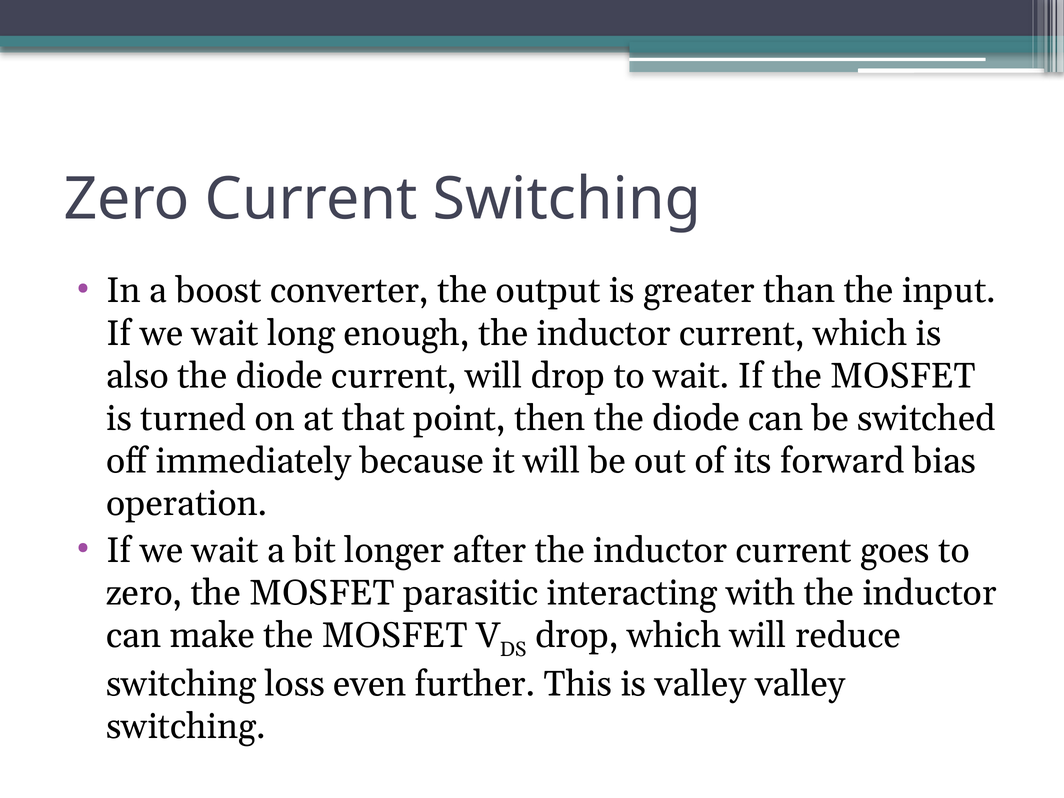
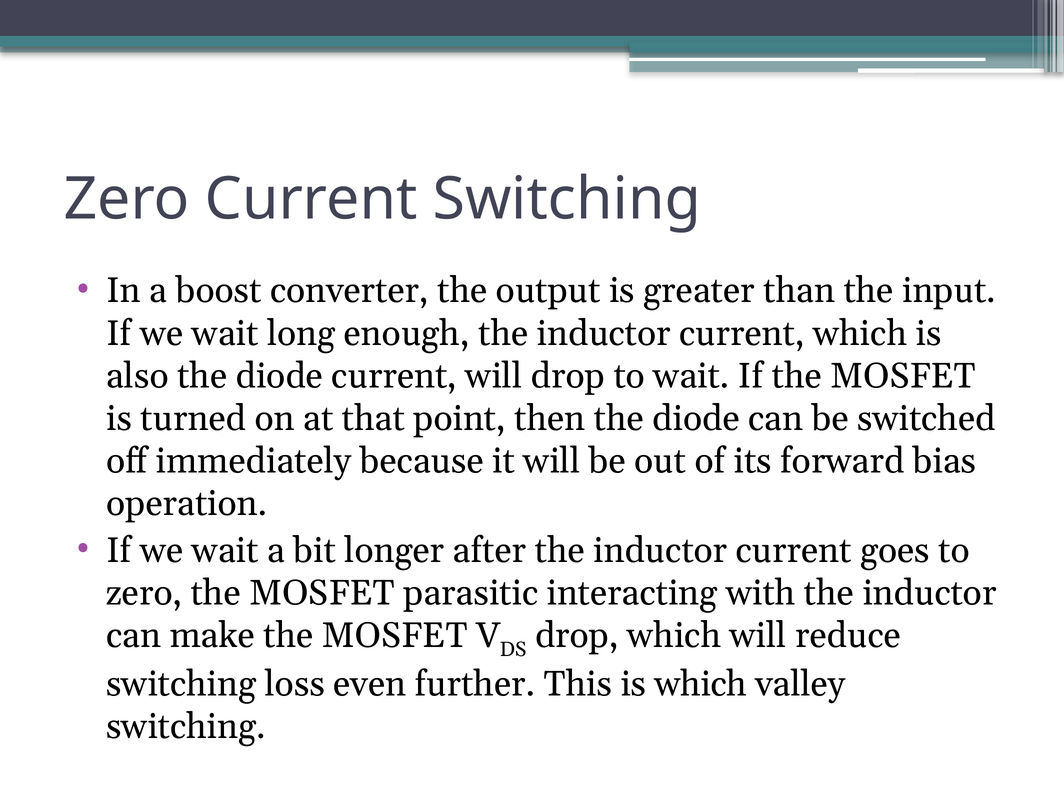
is valley: valley -> which (701, 684)
